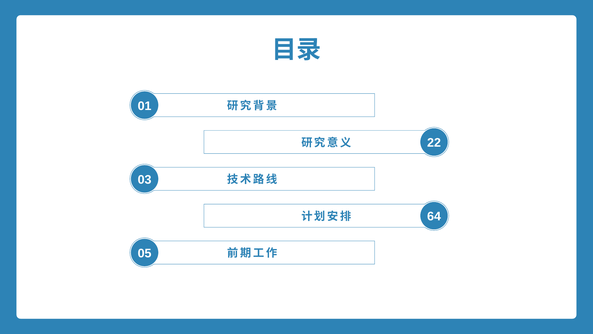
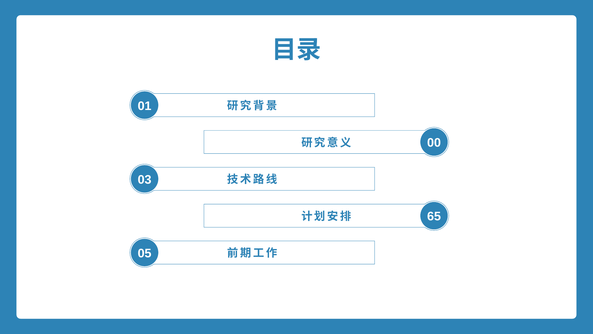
22: 22 -> 00 (434, 143)
64: 64 -> 65 (434, 216)
